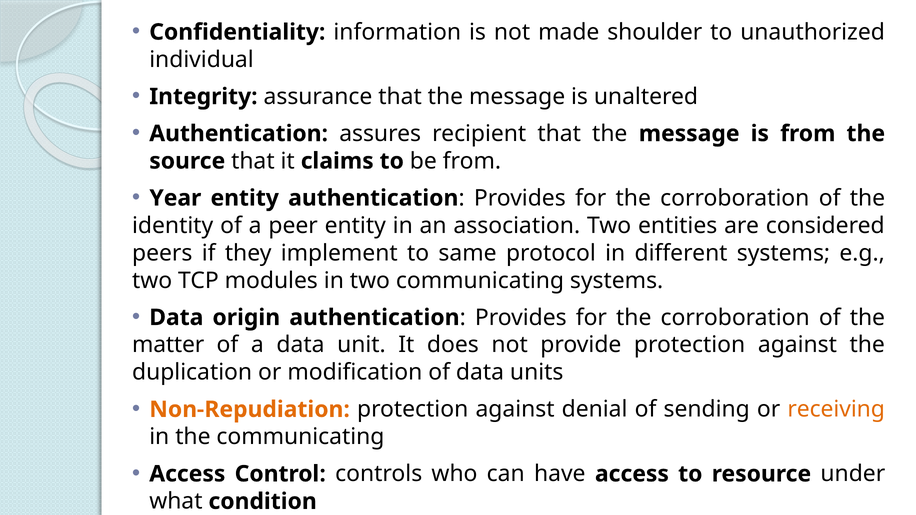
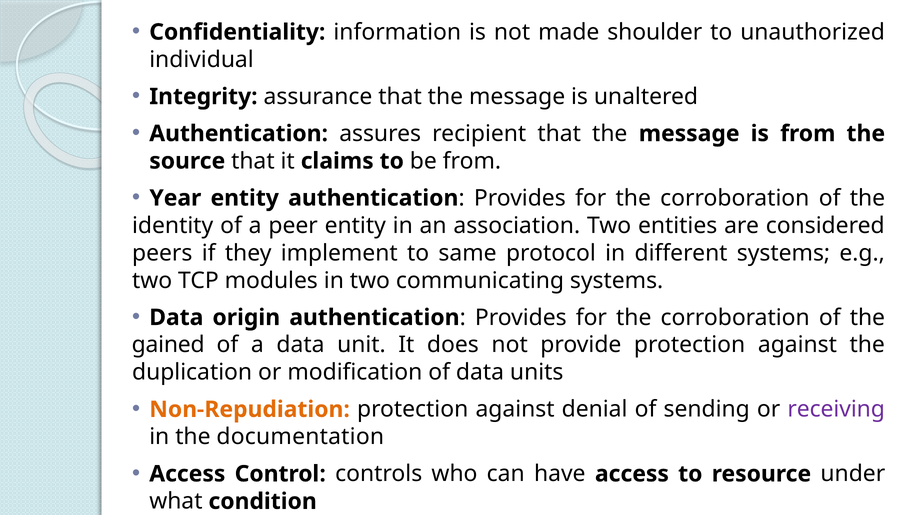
matter: matter -> gained (168, 345)
receiving colour: orange -> purple (836, 410)
the communicating: communicating -> documentation (300, 437)
